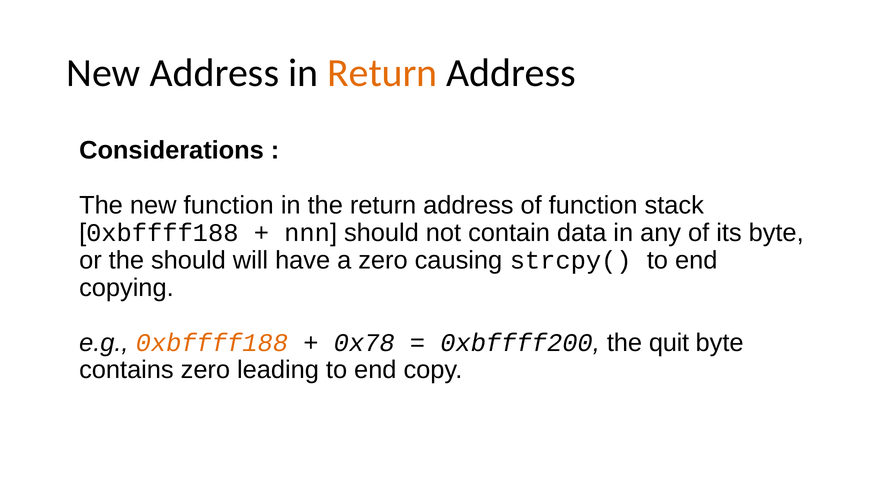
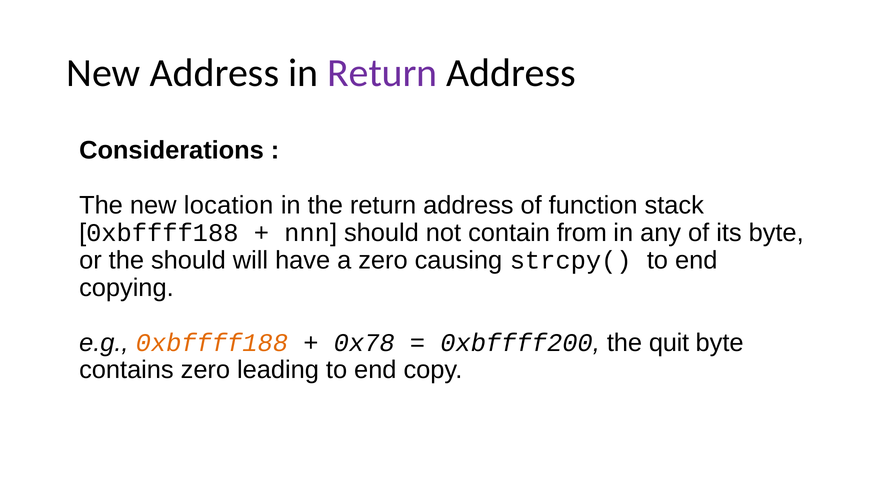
Return colour: orange -> purple (382, 73)
new function: function -> location (229, 206)
data: data -> from (582, 233)
